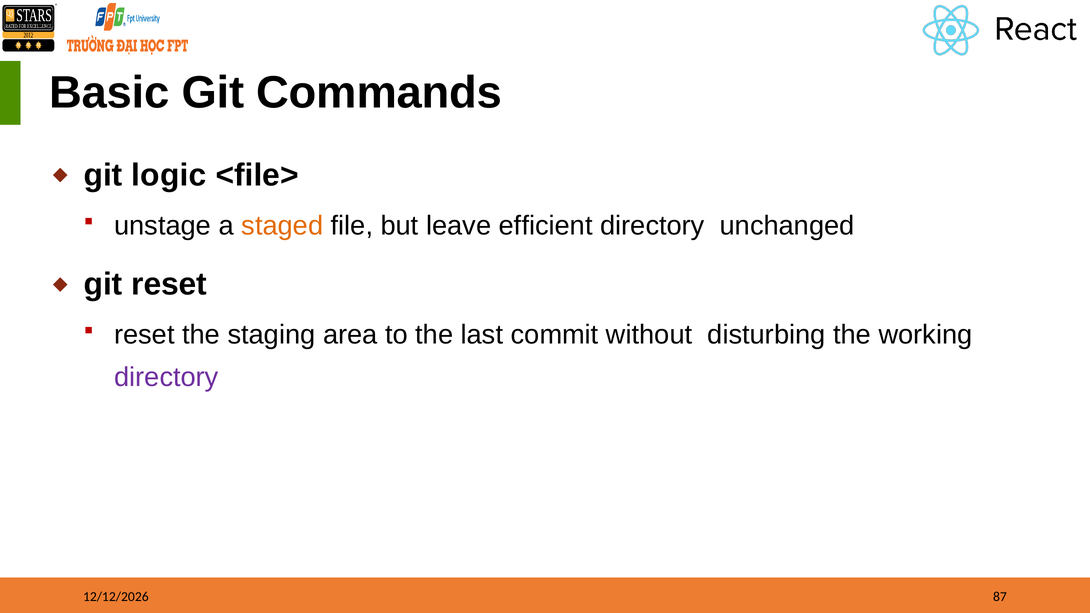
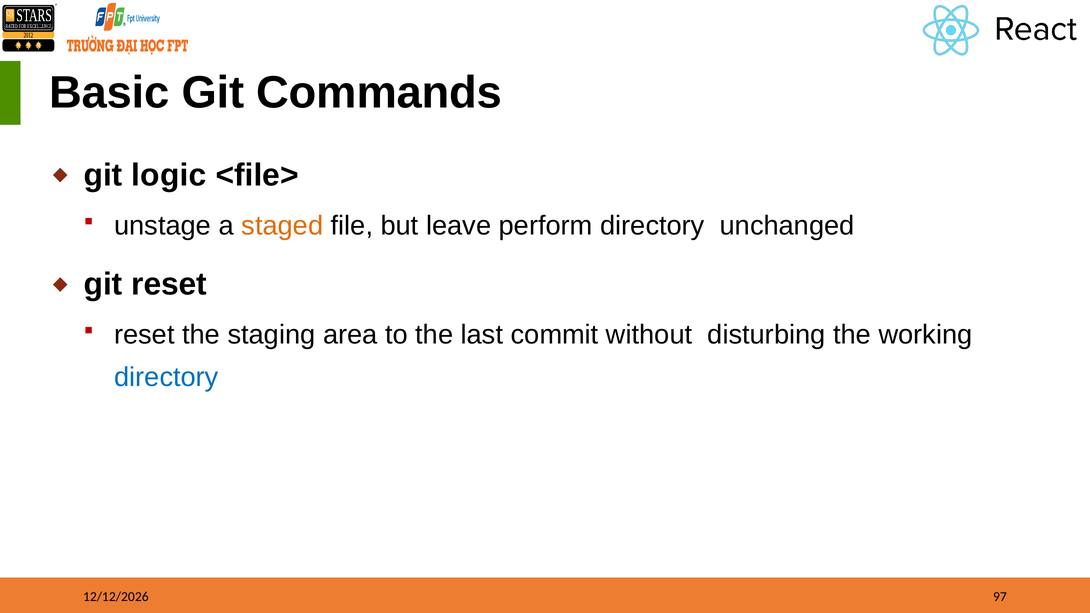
efficient: efficient -> perform (546, 226)
directory colour: purple -> blue (166, 378)
87: 87 -> 97 (1000, 597)
